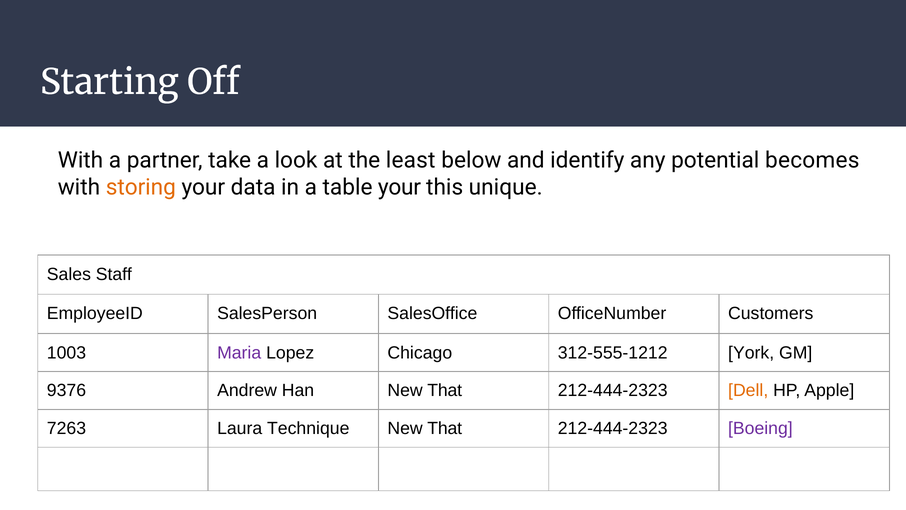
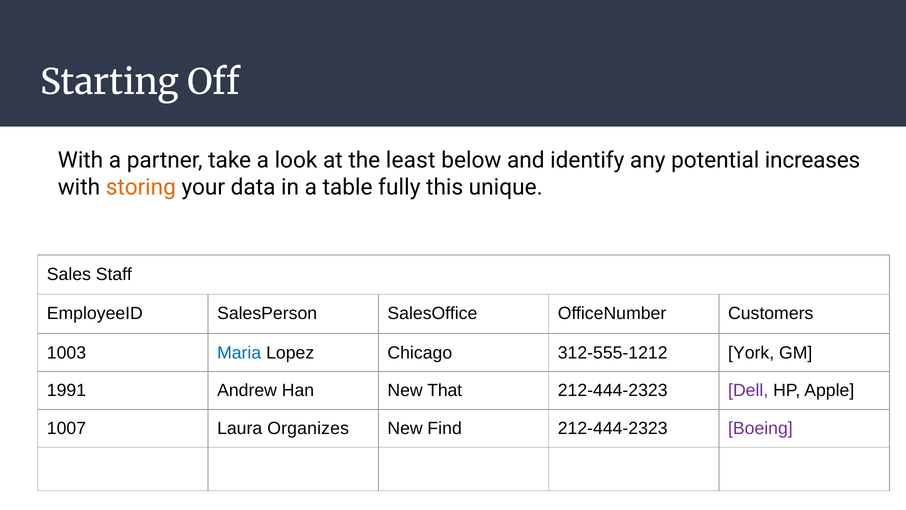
becomes: becomes -> increases (813, 160)
table your: your -> fully (399, 187)
Maria colour: purple -> blue (239, 353)
9376: 9376 -> 1991 (66, 390)
Dell colour: orange -> purple (748, 390)
7263: 7263 -> 1007 (66, 428)
Technique: Technique -> Organizes (308, 428)
That: That -> Find (445, 428)
